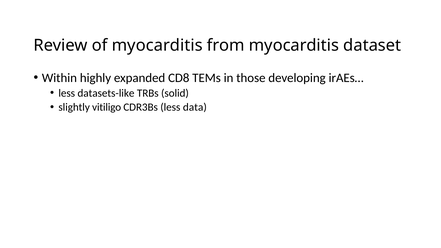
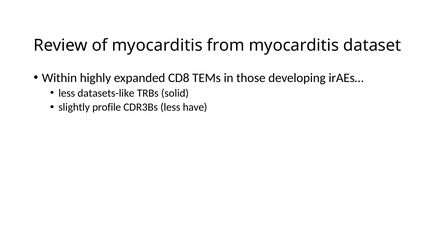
vitiligo: vitiligo -> profile (107, 107)
data: data -> have (195, 107)
